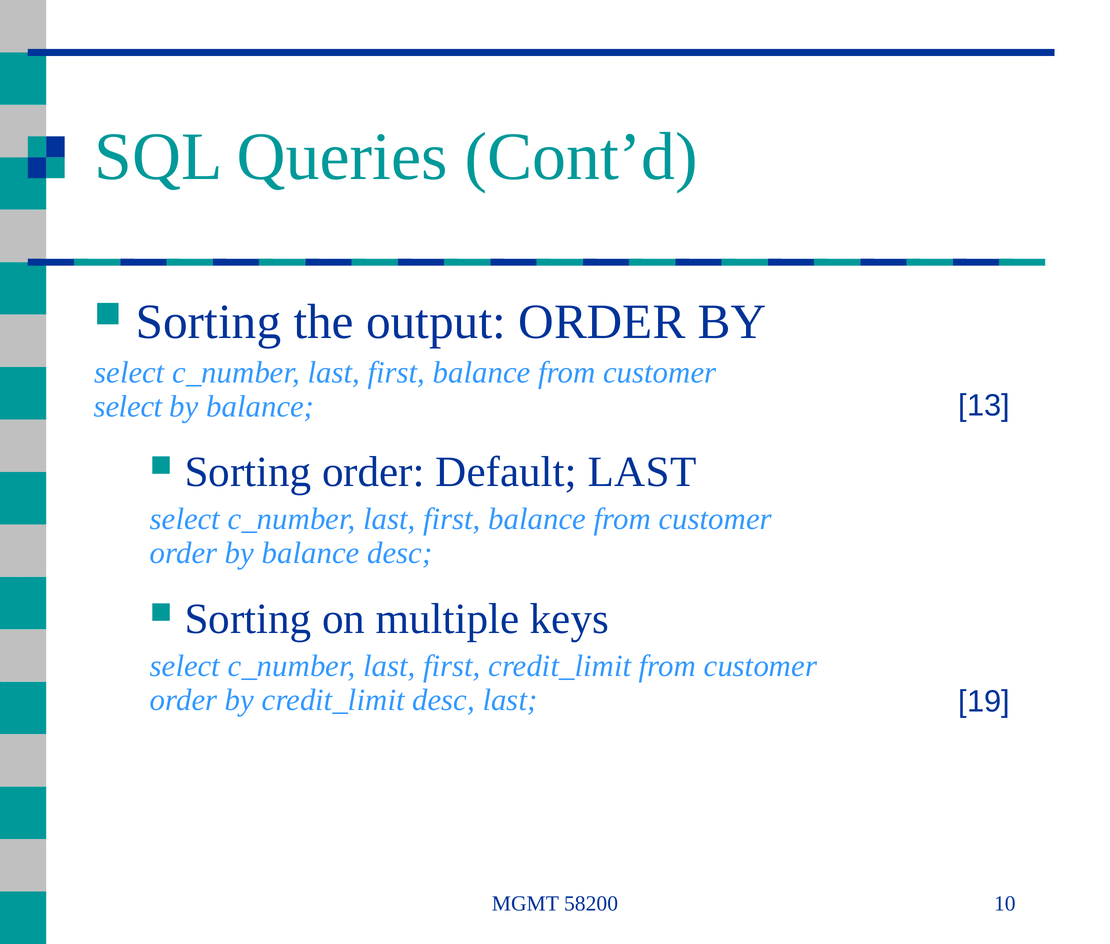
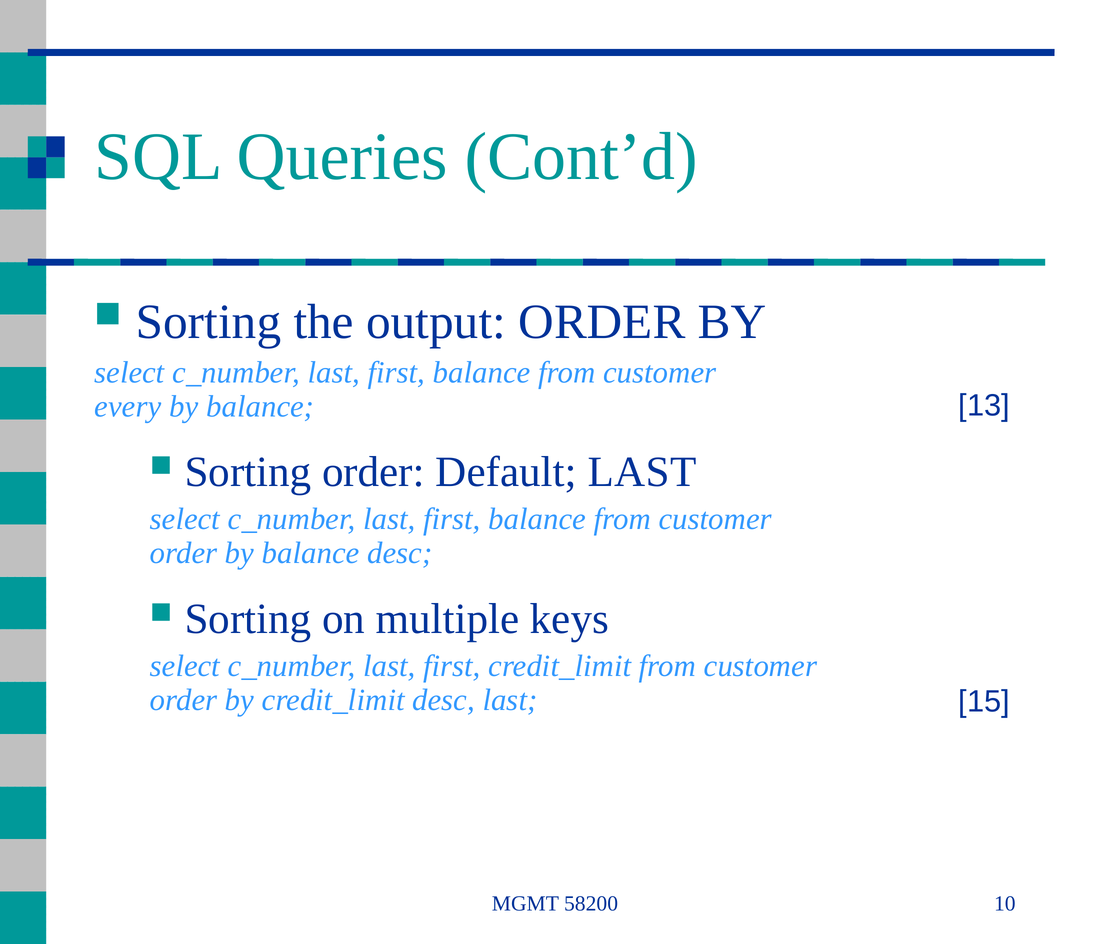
select: select -> every (128, 406)
19: 19 -> 15 (984, 701)
